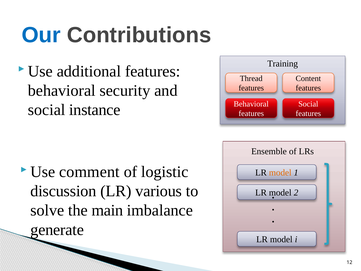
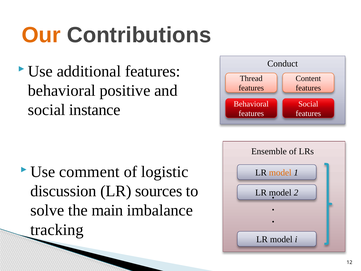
Our colour: blue -> orange (41, 35)
Training: Training -> Conduct (283, 64)
security: security -> positive (125, 90)
various: various -> sources (159, 191)
generate: generate -> tracking (57, 229)
